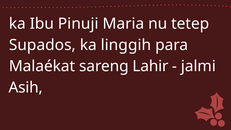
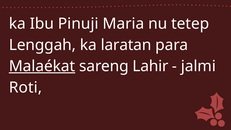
Supados: Supados -> Lenggah (42, 45)
linggih: linggih -> laratan (126, 45)
Malaékat underline: none -> present (42, 66)
Asih: Asih -> Roti (25, 87)
